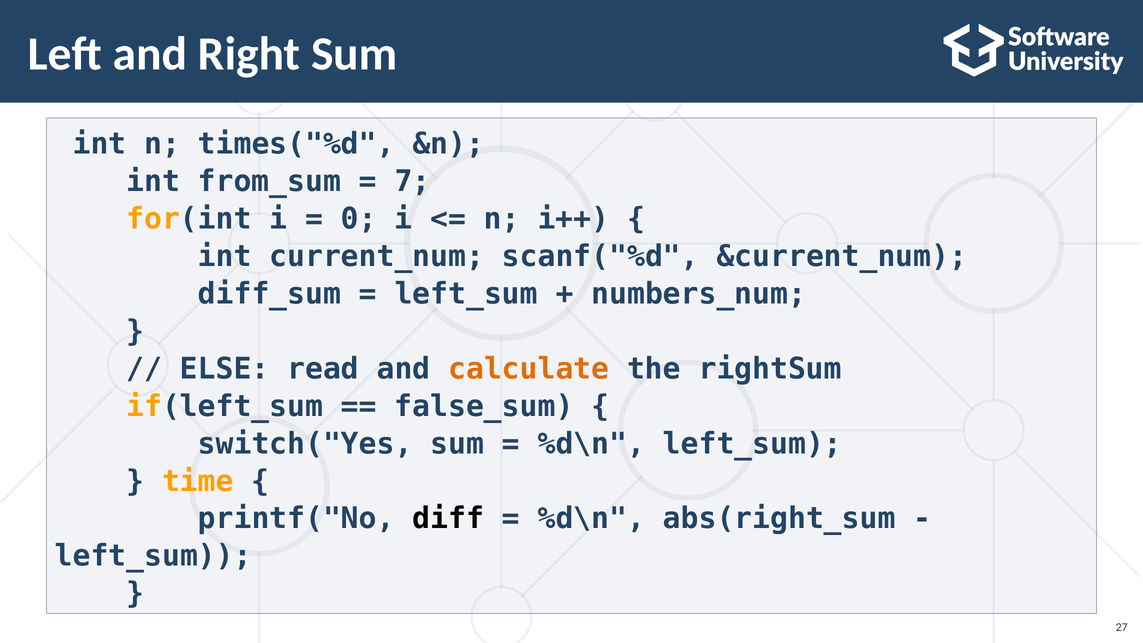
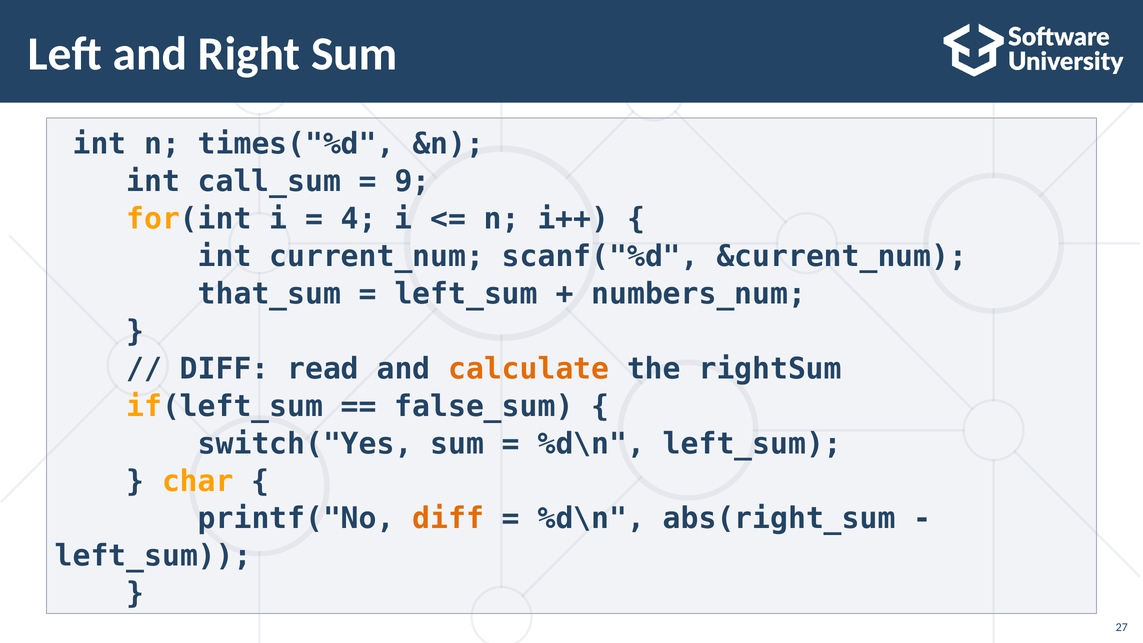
from_sum: from_sum -> call_sum (269, 181)
7: 7 -> 9 (412, 181)
0: 0 -> 4 (359, 219)
diff_sum: diff_sum -> that_sum (269, 294)
ELSE: ELSE -> DIFF (225, 369)
time: time -> char (198, 481)
diff colour: black -> orange (448, 519)
